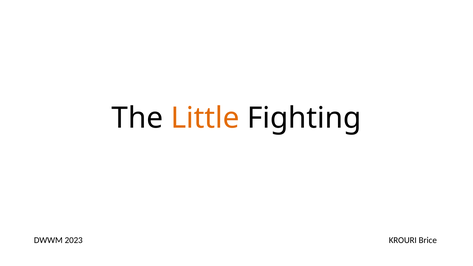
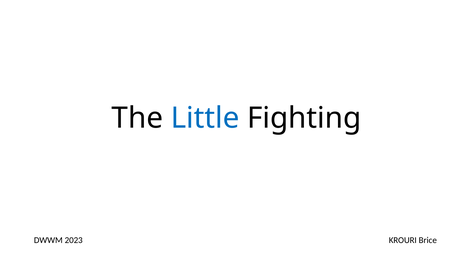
Little colour: orange -> blue (205, 118)
